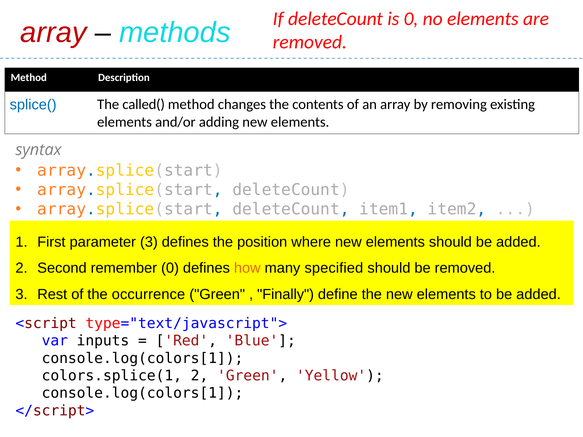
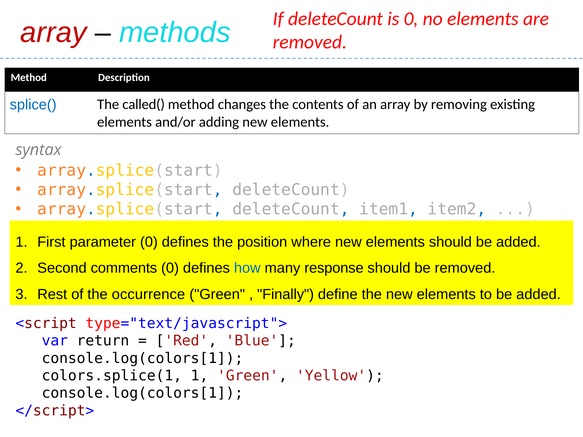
parameter 3: 3 -> 0 (149, 242)
remember: remember -> comments (124, 268)
how colour: orange -> blue (247, 268)
specified: specified -> response (334, 268)
inputs: inputs -> return (103, 341)
colors.splice(1 2: 2 -> 1 (200, 376)
